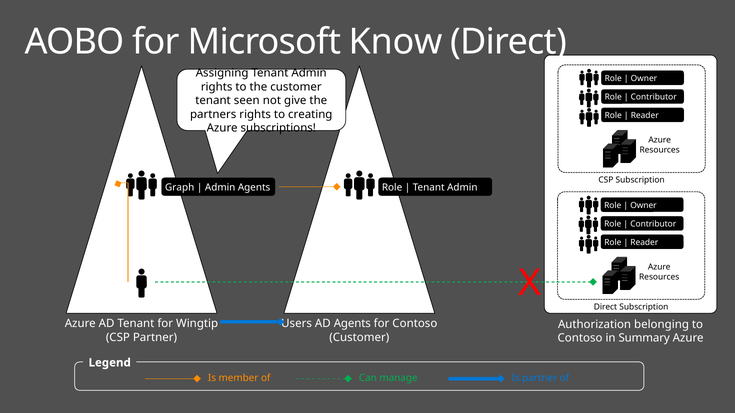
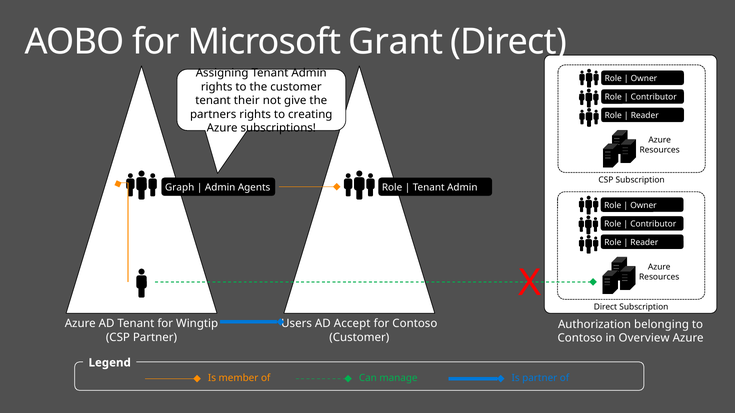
Know: Know -> Grant (396, 42)
seen: seen -> their (247, 101)
AD Agents: Agents -> Accept (352, 324)
Summary: Summary -> Overview (644, 338)
